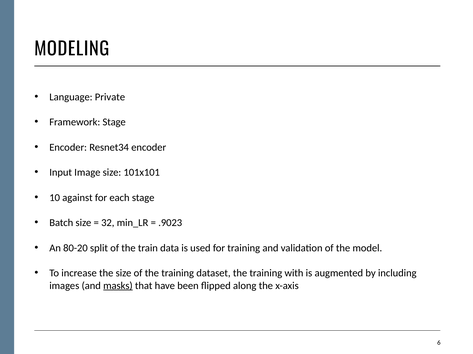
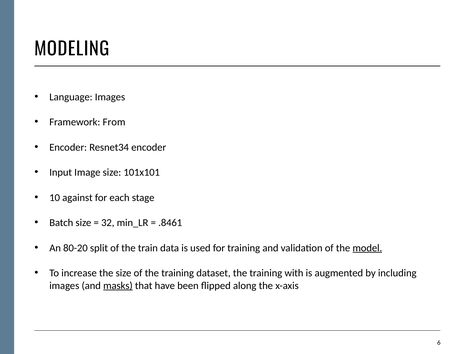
Language Private: Private -> Images (110, 97)
Framework Stage: Stage -> From (114, 122)
.9023: .9023 -> .8461 (170, 223)
model underline: none -> present (367, 248)
